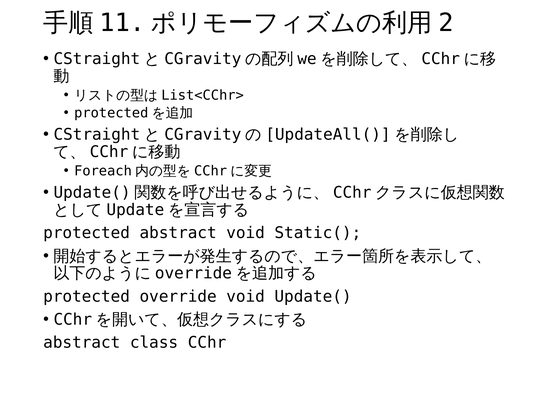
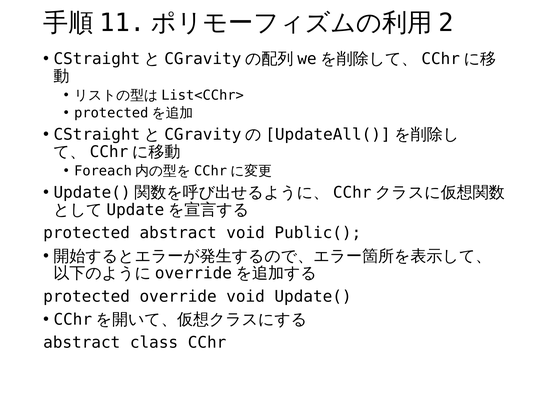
Static(: Static( -> Public( (318, 233)
